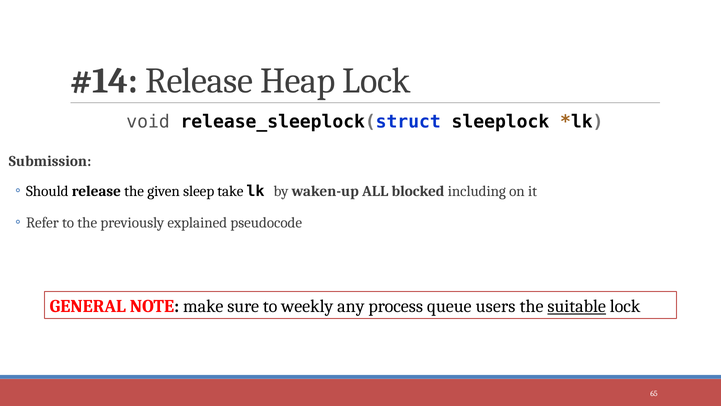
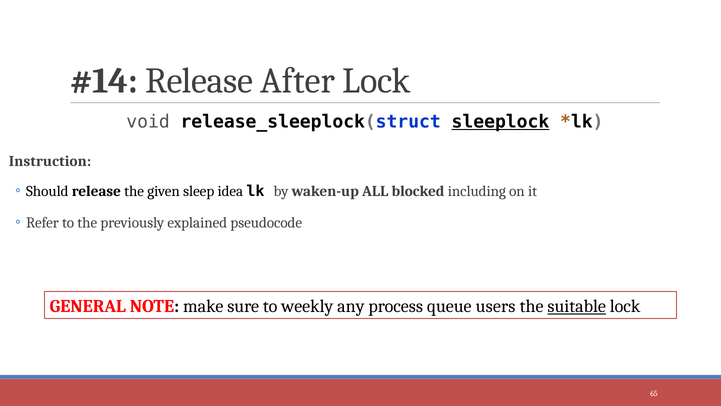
Heap: Heap -> After (298, 81)
sleeplock underline: none -> present (500, 121)
Submission: Submission -> Instruction (50, 161)
take: take -> idea (230, 191)
